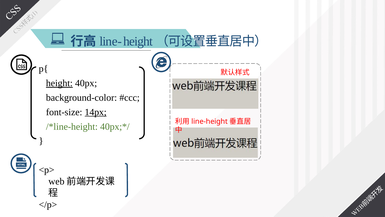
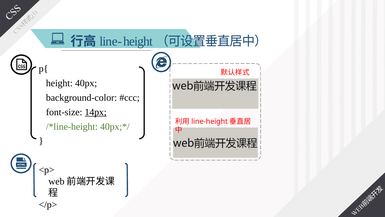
height underline: present -> none (59, 83)
